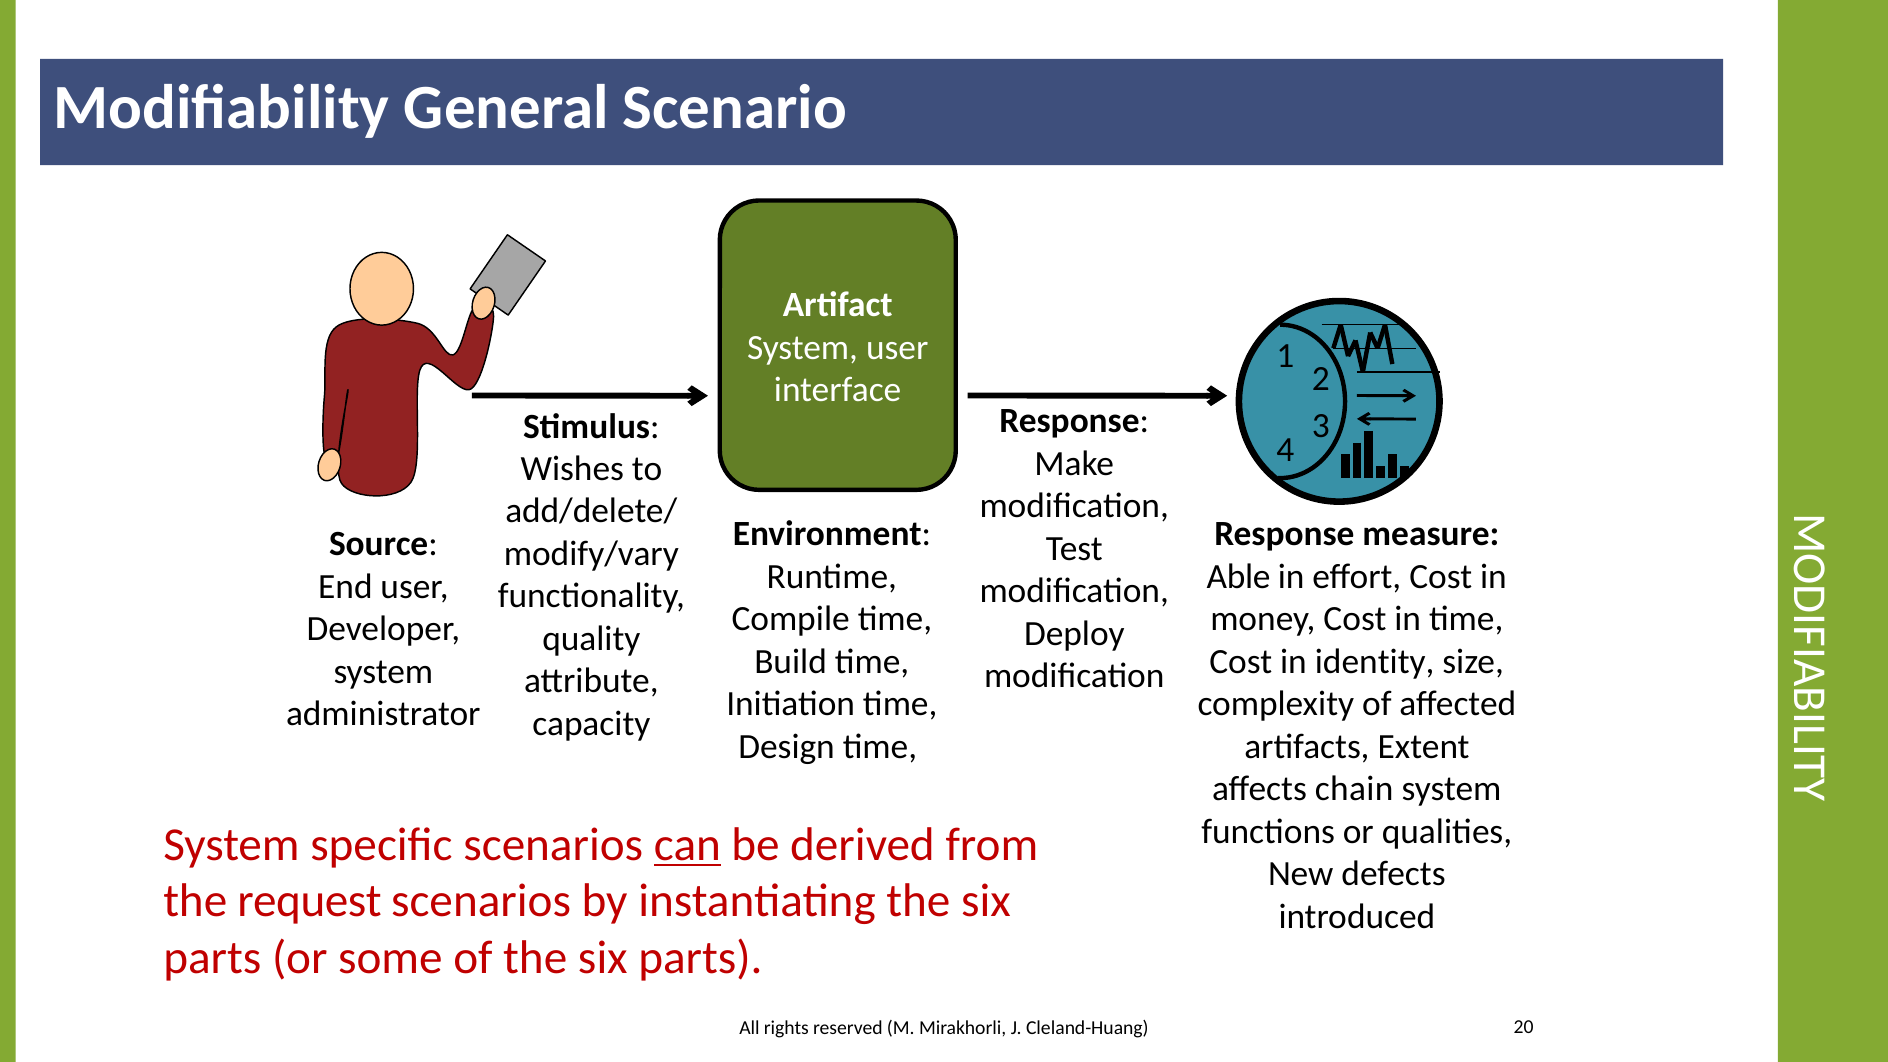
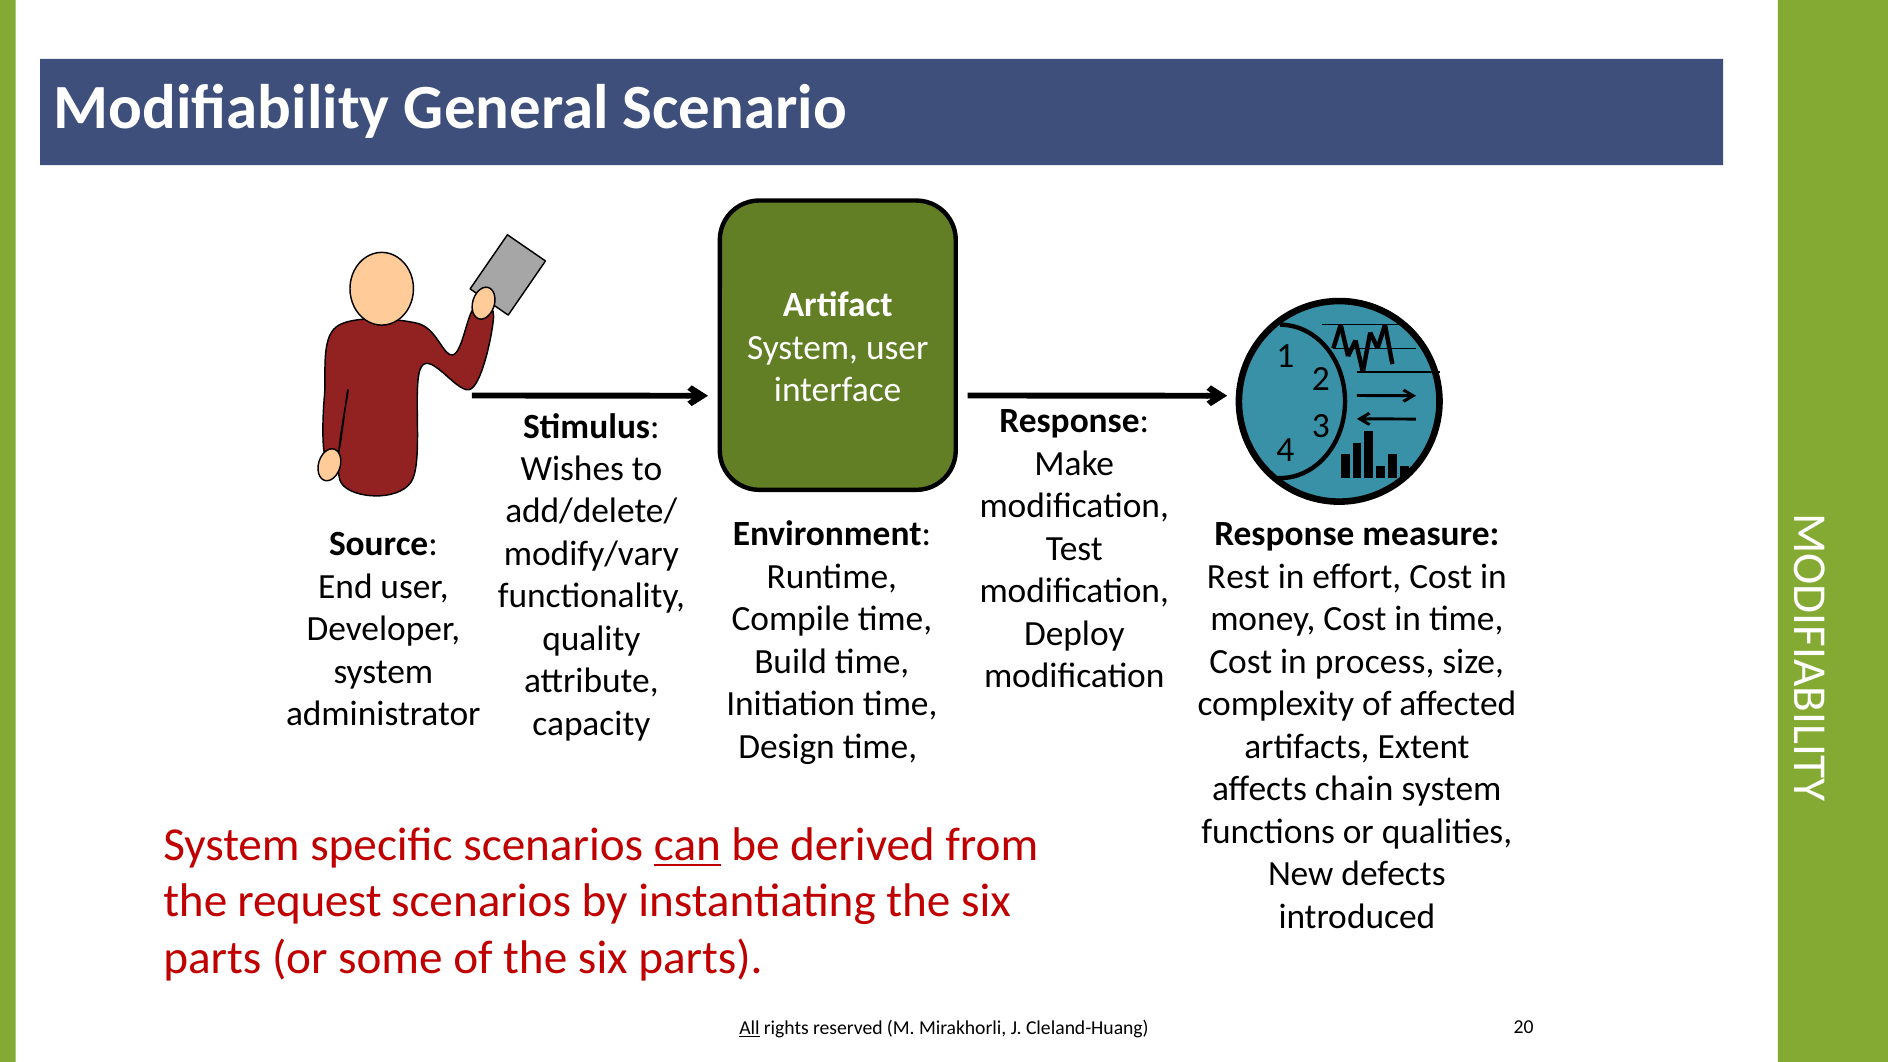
Able: Able -> Rest (1238, 577)
identity: identity -> process (1375, 662)
All underline: none -> present (749, 1028)
